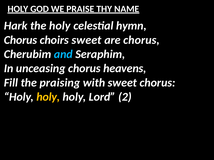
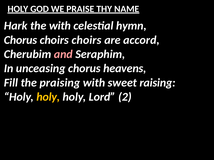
the holy: holy -> with (60, 26)
choirs sweet: sweet -> choirs (87, 40)
are chorus: chorus -> accord (141, 40)
and colour: light blue -> pink (63, 54)
sweet chorus: chorus -> raising (158, 83)
